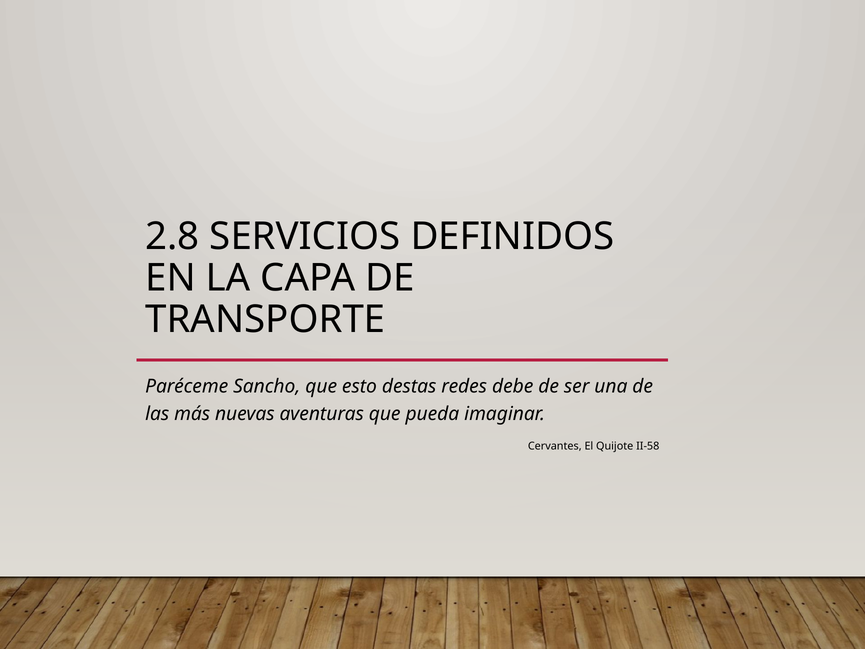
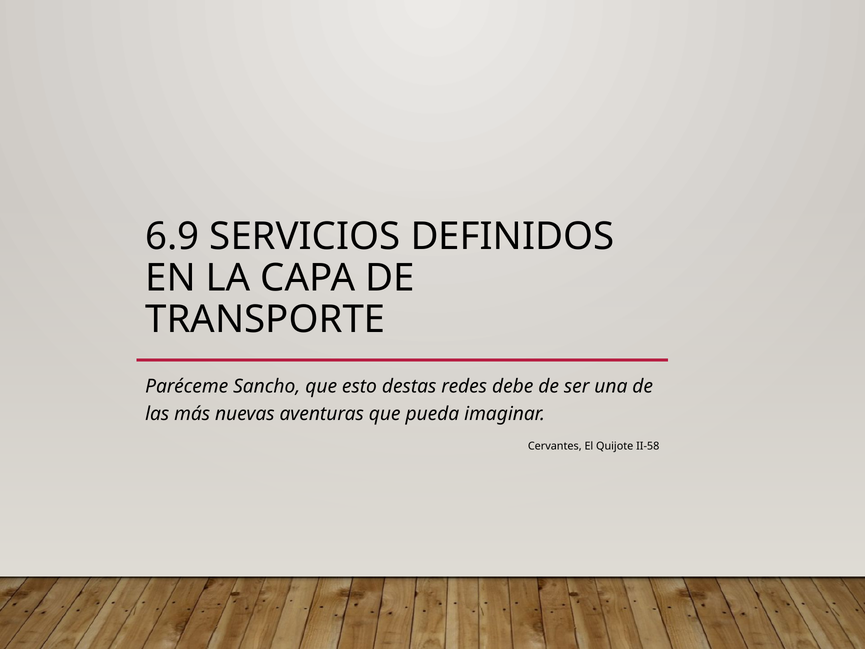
2.8: 2.8 -> 6.9 (172, 236)
